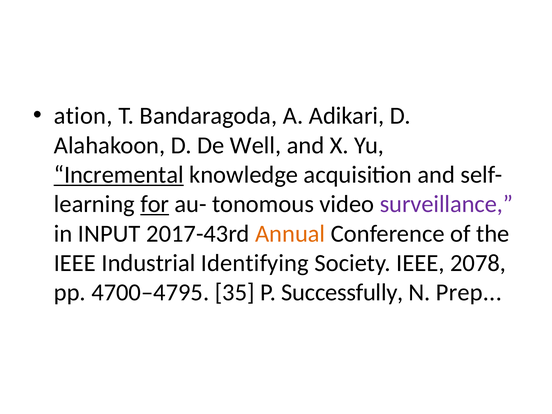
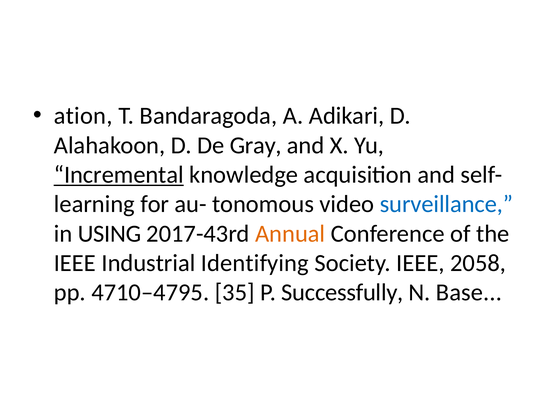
Well: Well -> Gray (256, 145)
for underline: present -> none (155, 204)
surveillance colour: purple -> blue (446, 204)
INPUT: INPUT -> USING (109, 234)
2078: 2078 -> 2058 (478, 263)
4700–4795: 4700–4795 -> 4710–4795 (150, 292)
Prep: Prep -> Base (469, 292)
